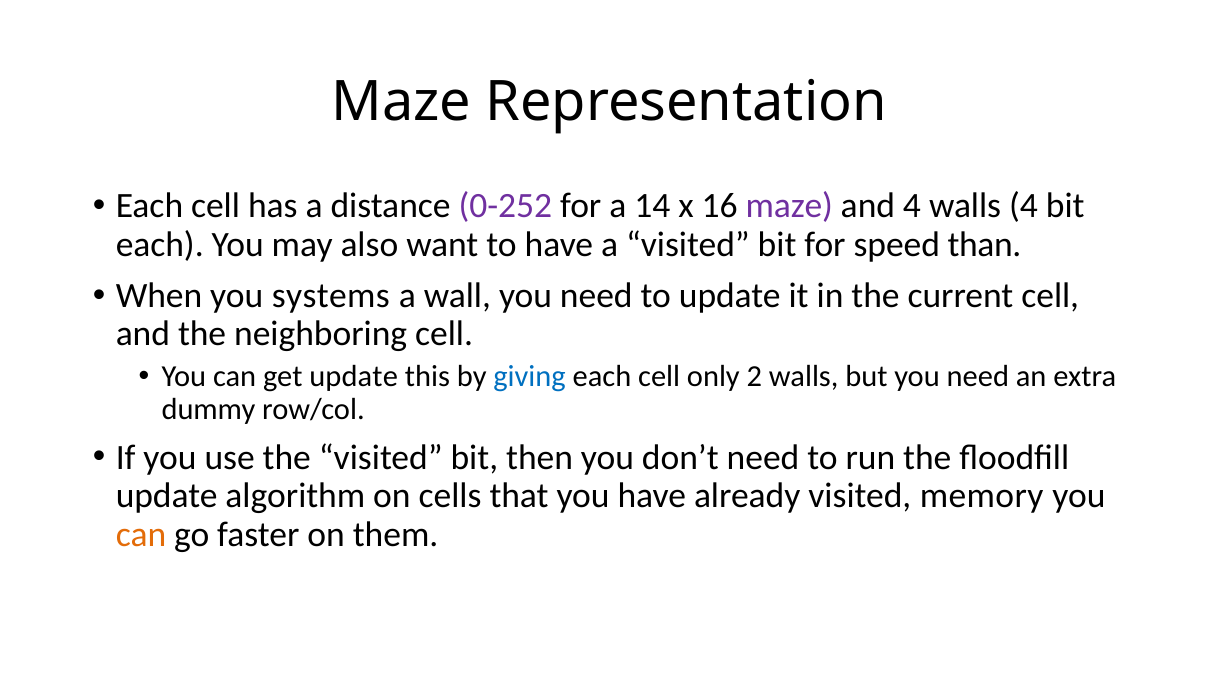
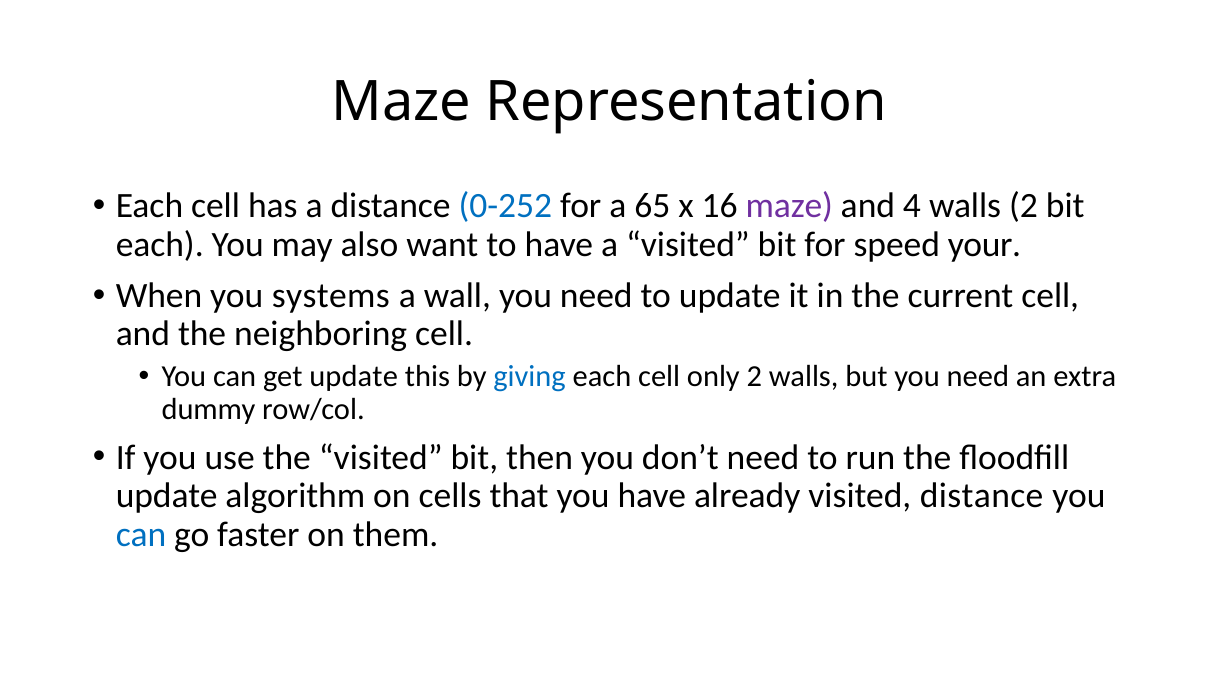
0-252 colour: purple -> blue (505, 206)
14: 14 -> 65 (652, 206)
walls 4: 4 -> 2 (1024, 206)
than: than -> your (984, 245)
visited memory: memory -> distance (982, 496)
can colour: orange -> blue (141, 534)
